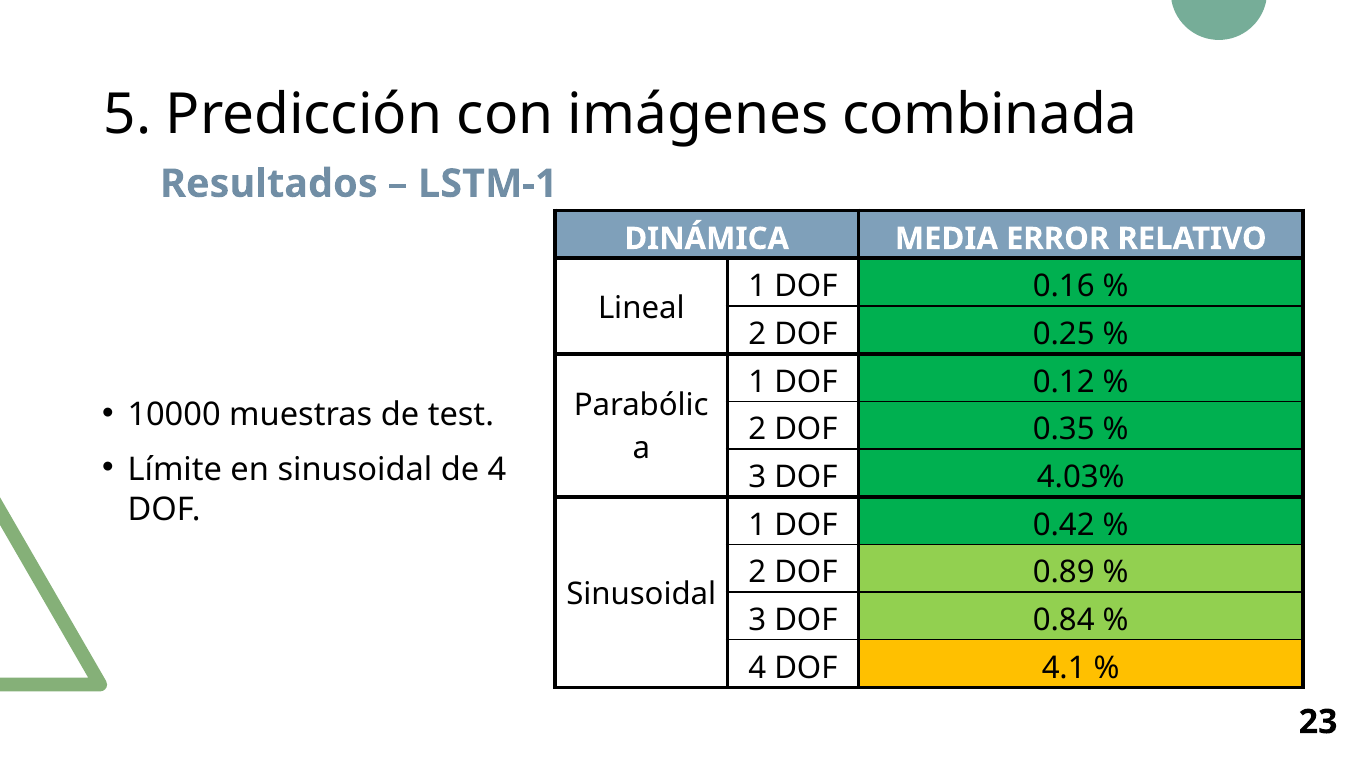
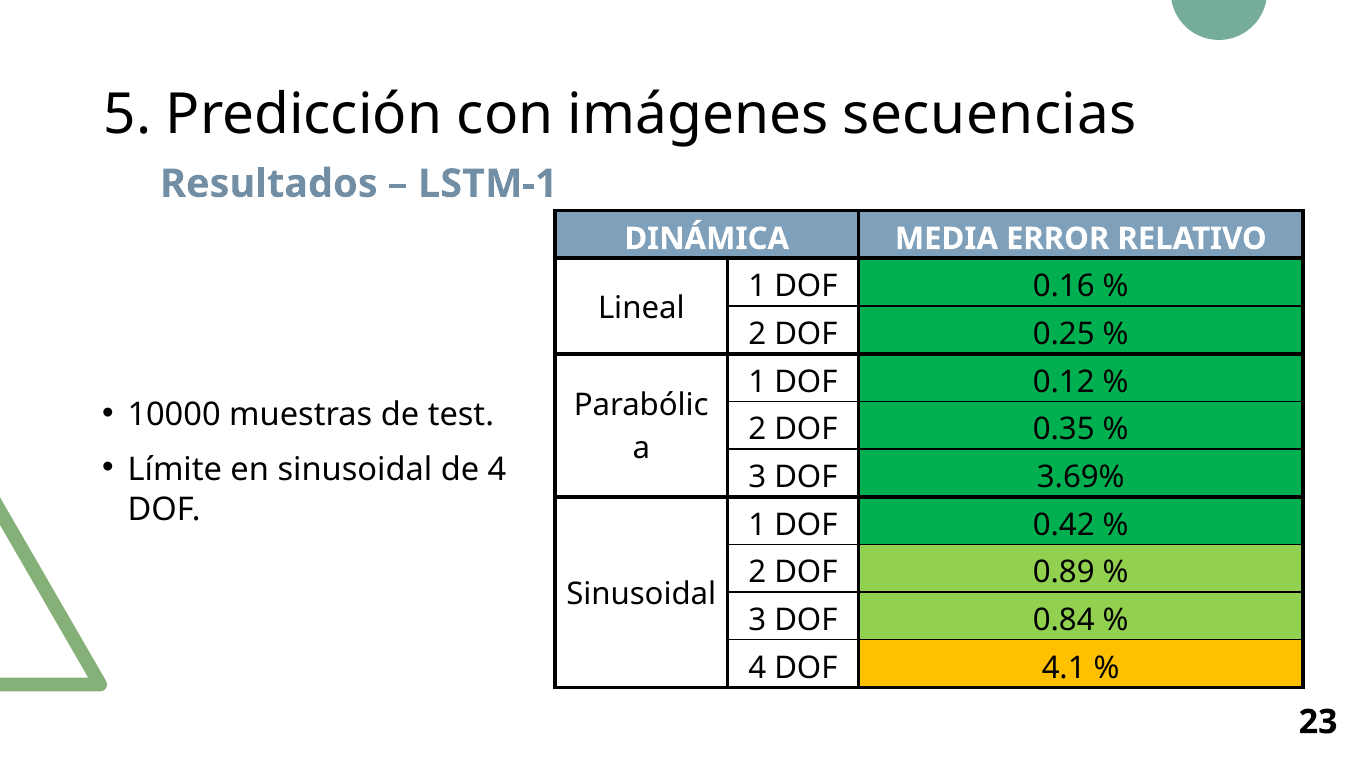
combinada: combinada -> secuencias (990, 114)
4.03%: 4.03% -> 3.69% (1081, 477)
